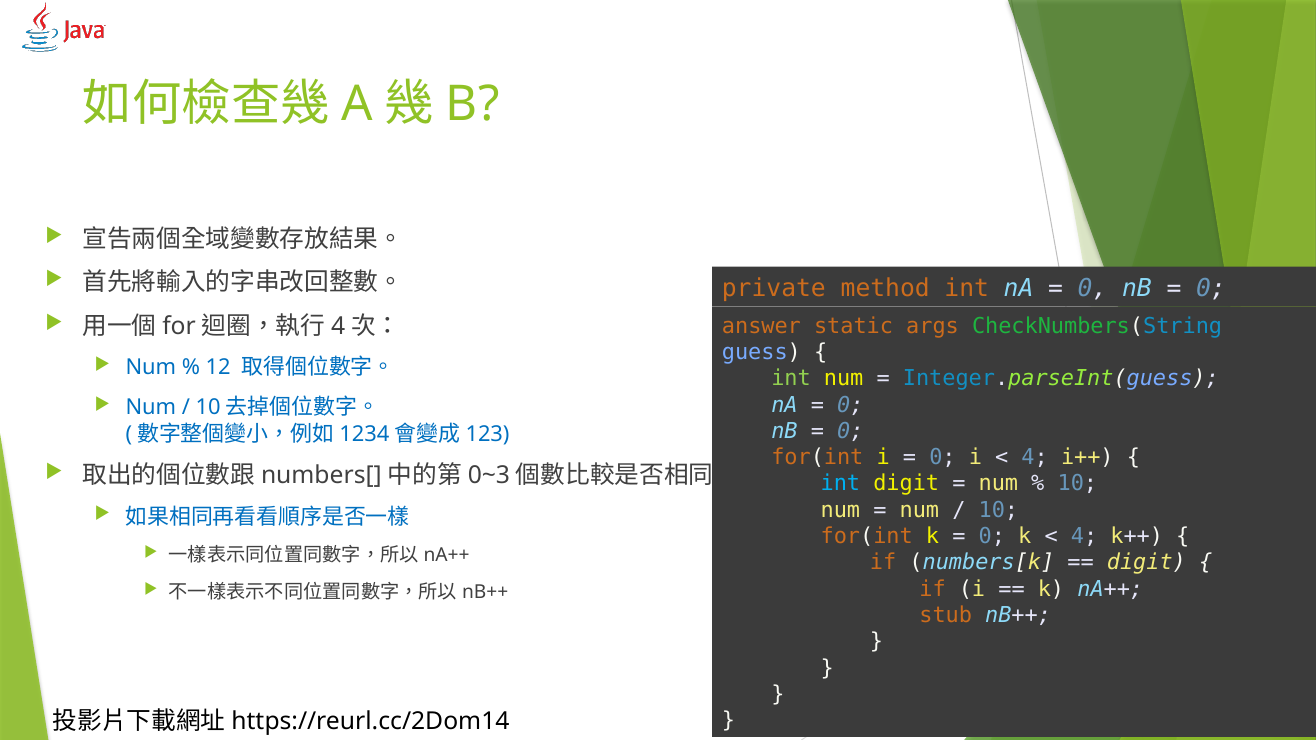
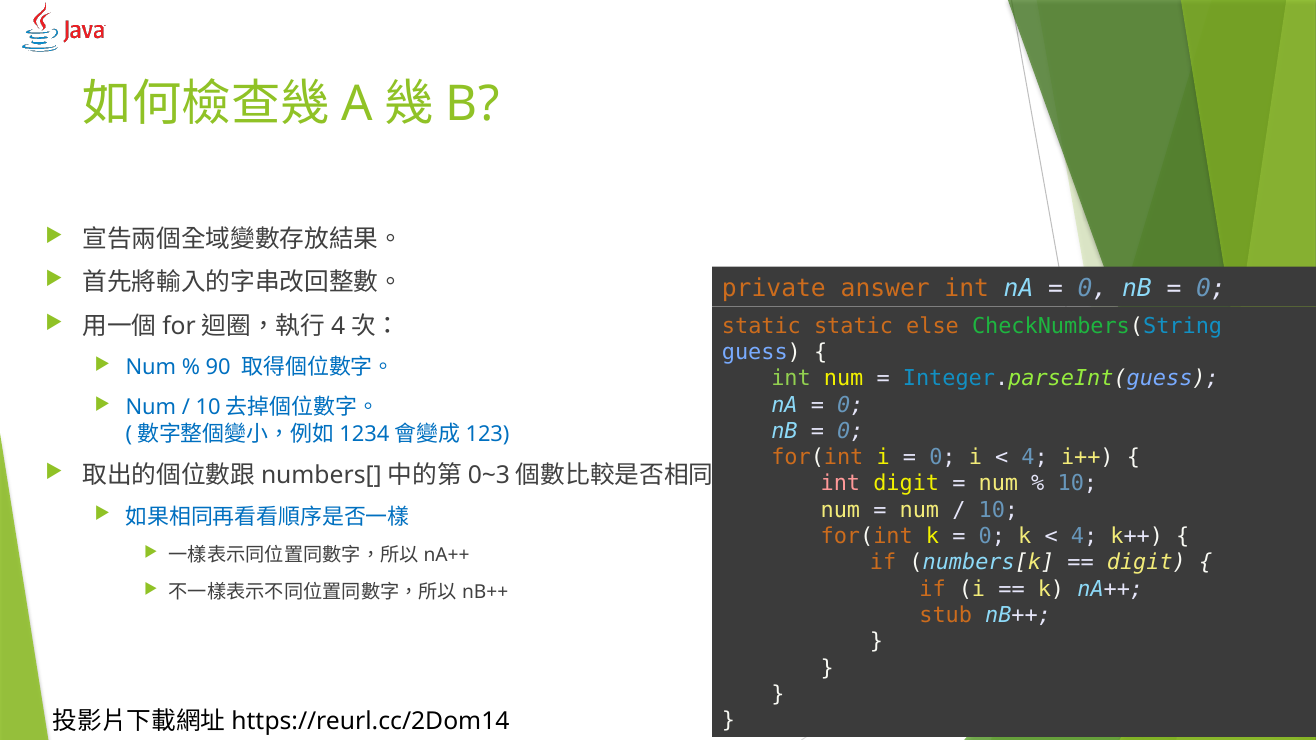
method: method -> answer (885, 288)
answer: answer -> static (761, 326)
args: args -> else (933, 326)
12: 12 -> 90 (218, 368)
int colour: light blue -> pink (840, 484)
